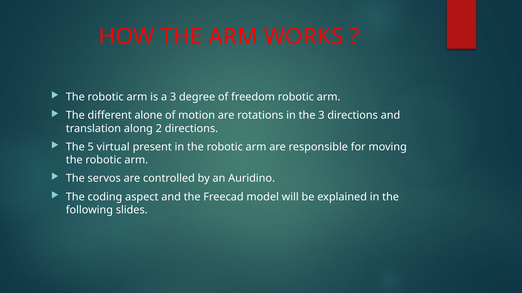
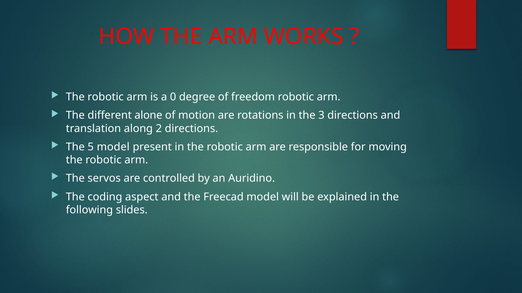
a 3: 3 -> 0 (173, 97)
5 virtual: virtual -> model (113, 147)
